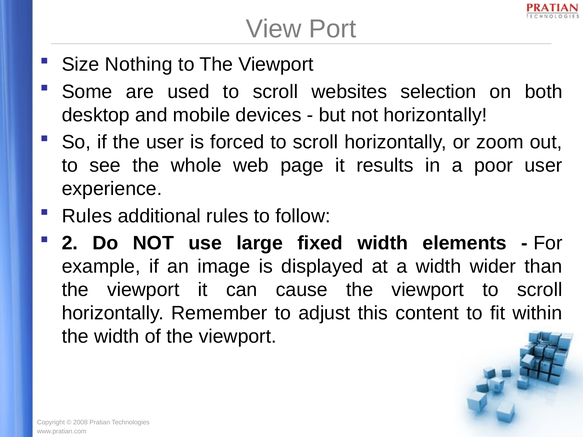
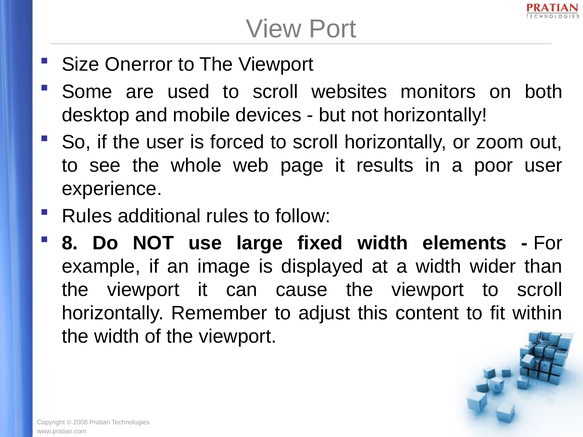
Nothing: Nothing -> Onerror (139, 65)
selection: selection -> monitors (438, 92)
2: 2 -> 8 (70, 243)
